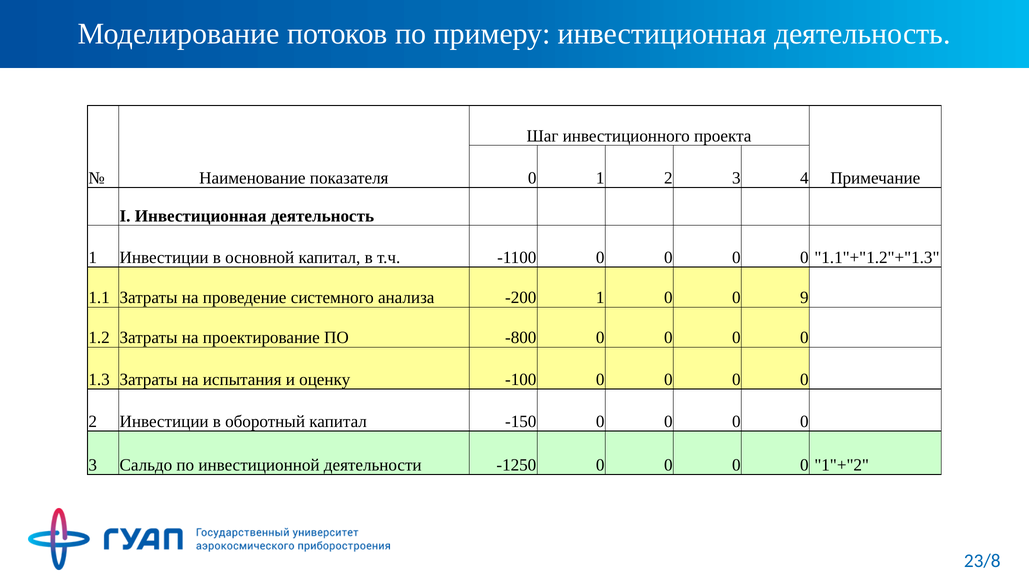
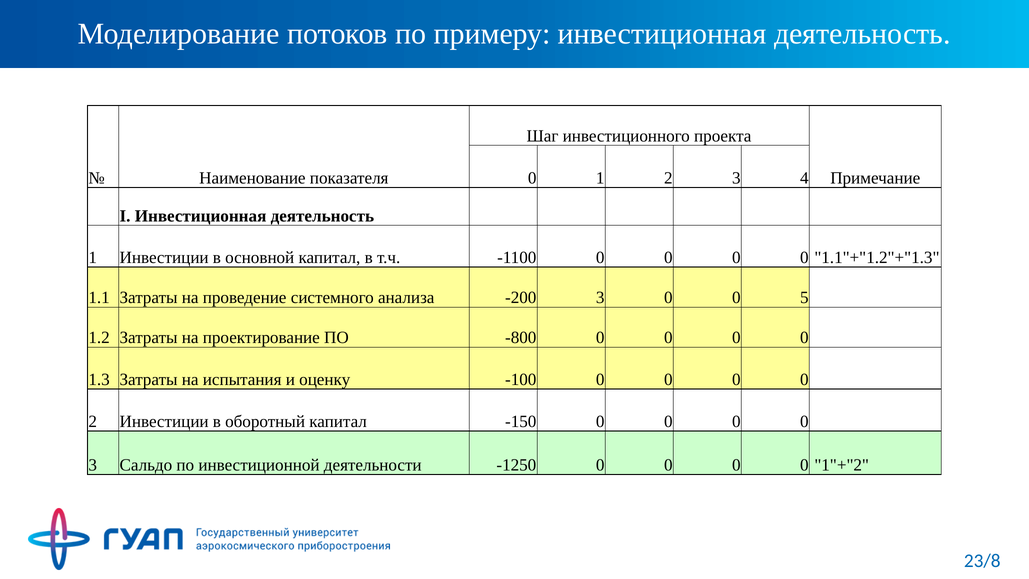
-200 1: 1 -> 3 (600, 298)
9: 9 -> 5 (804, 298)
